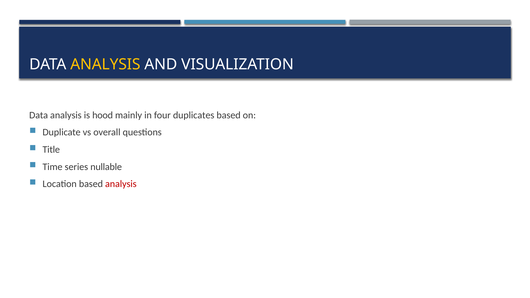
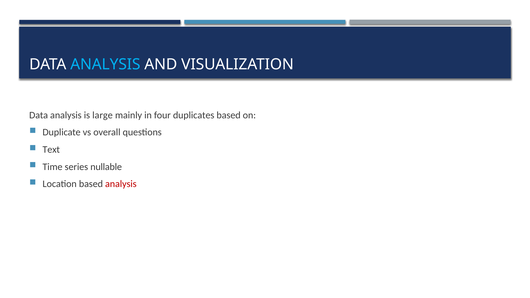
ANALYSIS colour: yellow -> light blue (105, 64)
hood: hood -> large (103, 115)
Title: Title -> Text (51, 150)
